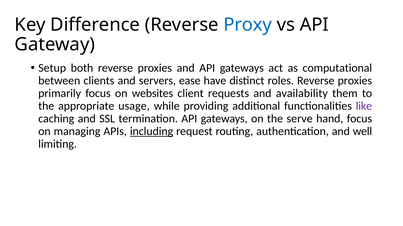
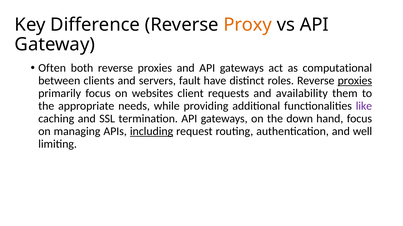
Proxy colour: blue -> orange (248, 25)
Setup: Setup -> Often (52, 68)
ease: ease -> fault (190, 81)
proxies underline: none -> present (355, 81)
usage: usage -> needs (134, 106)
serve: serve -> down (300, 119)
